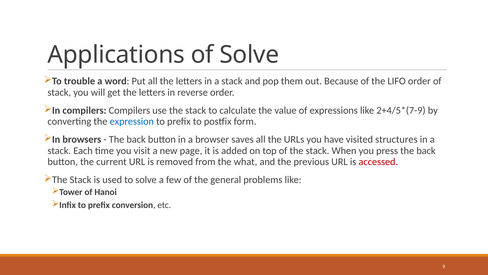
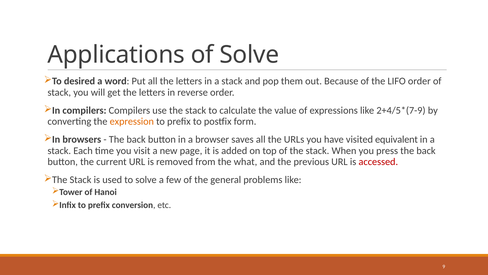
trouble: trouble -> desired (80, 81)
expression colour: blue -> orange (132, 121)
structures: structures -> equivalent (396, 139)
